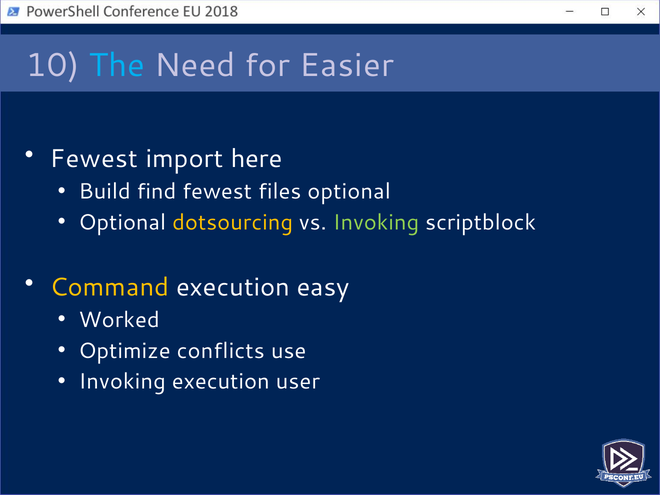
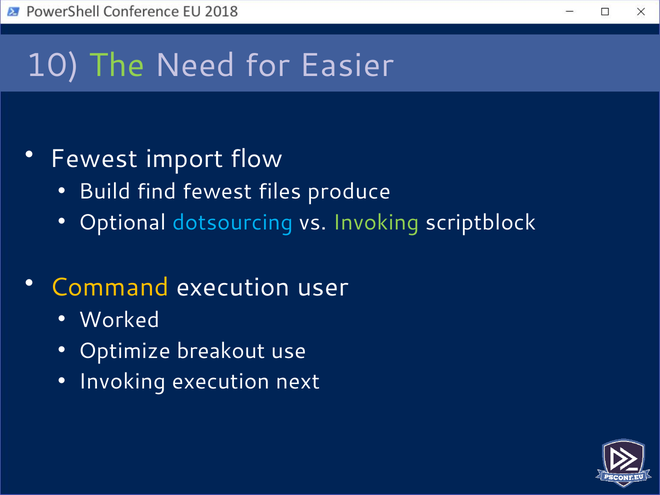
The colour: light blue -> light green (117, 65)
here: here -> flow (257, 159)
files optional: optional -> produce (349, 192)
dotsourcing colour: yellow -> light blue (233, 222)
easy: easy -> user (323, 287)
conflicts: conflicts -> breakout (221, 351)
user: user -> next (298, 382)
